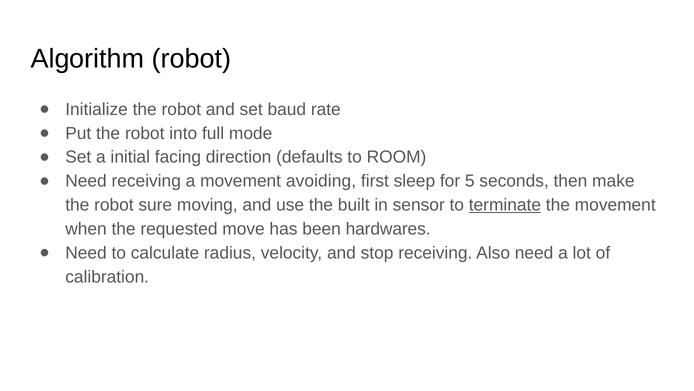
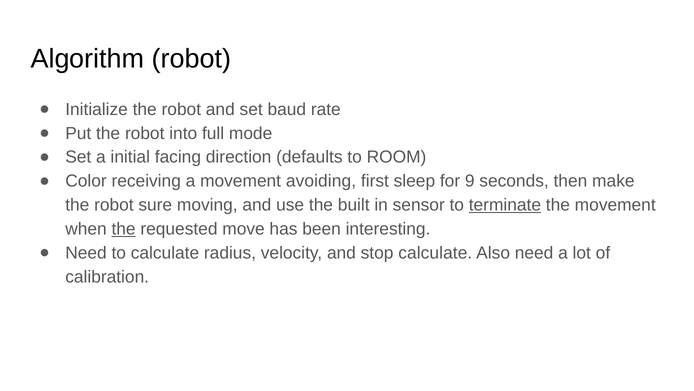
Need: Need -> Color (86, 181)
5: 5 -> 9 (470, 181)
the underline: none -> present (124, 229)
hardwares: hardwares -> interesting (388, 229)
stop receiving: receiving -> calculate (435, 253)
